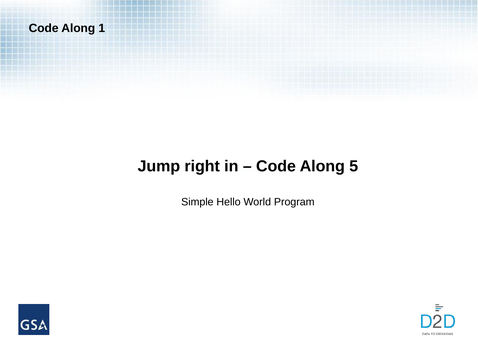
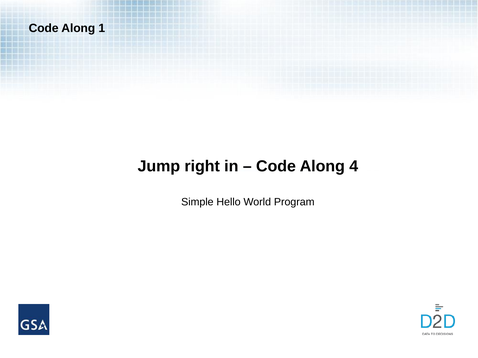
5: 5 -> 4 (354, 167)
